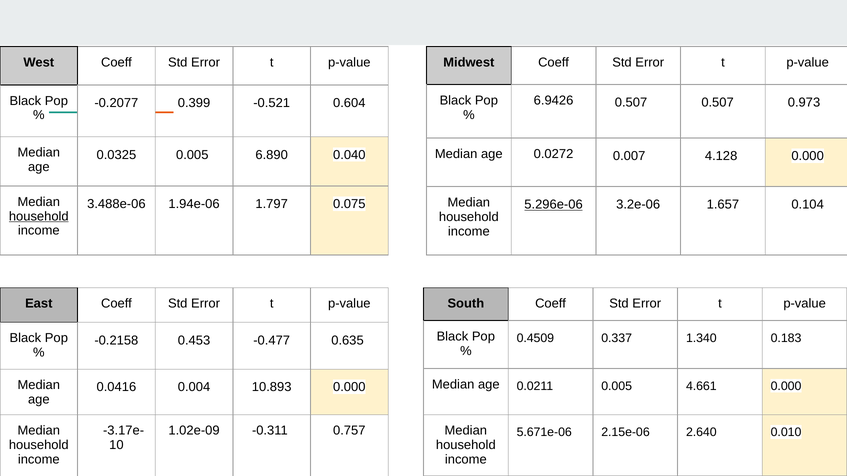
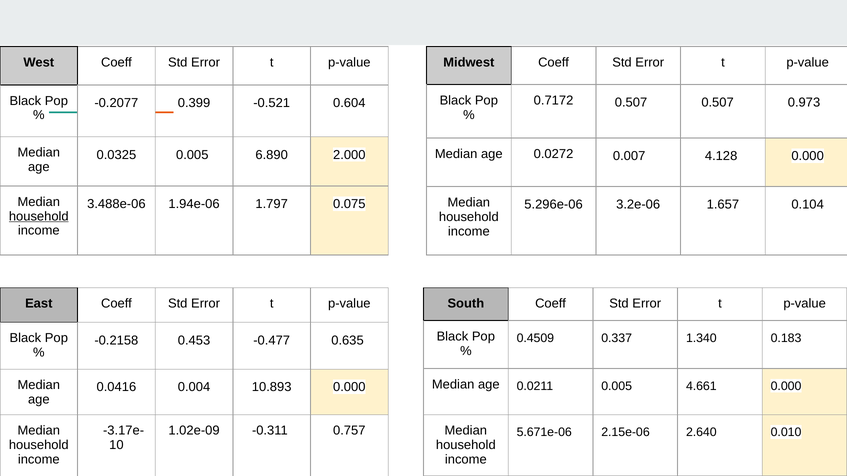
6.9426: 6.9426 -> 0.7172 (554, 100)
0.040: 0.040 -> 2.000 (349, 155)
5.296e-06 underline: present -> none (554, 205)
